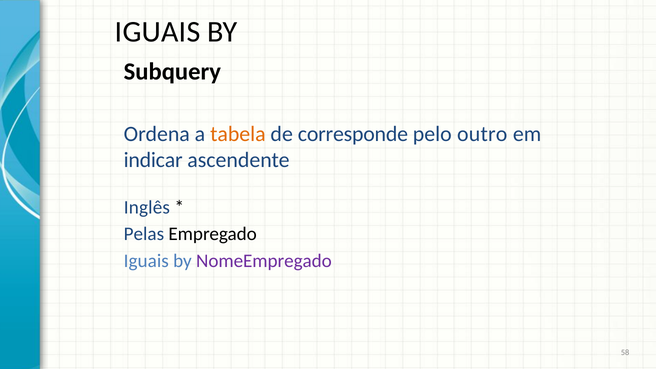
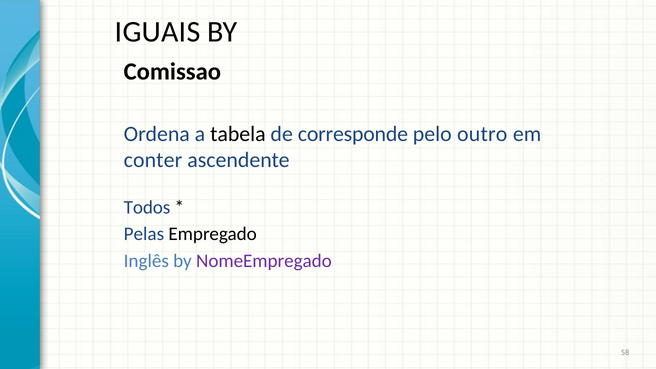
Subquery: Subquery -> Comissao (172, 72)
tabela colour: orange -> black (238, 134)
indicar: indicar -> conter (153, 160)
Inglês: Inglês -> Todos (147, 207)
Iguais: Iguais -> Inglês (146, 261)
